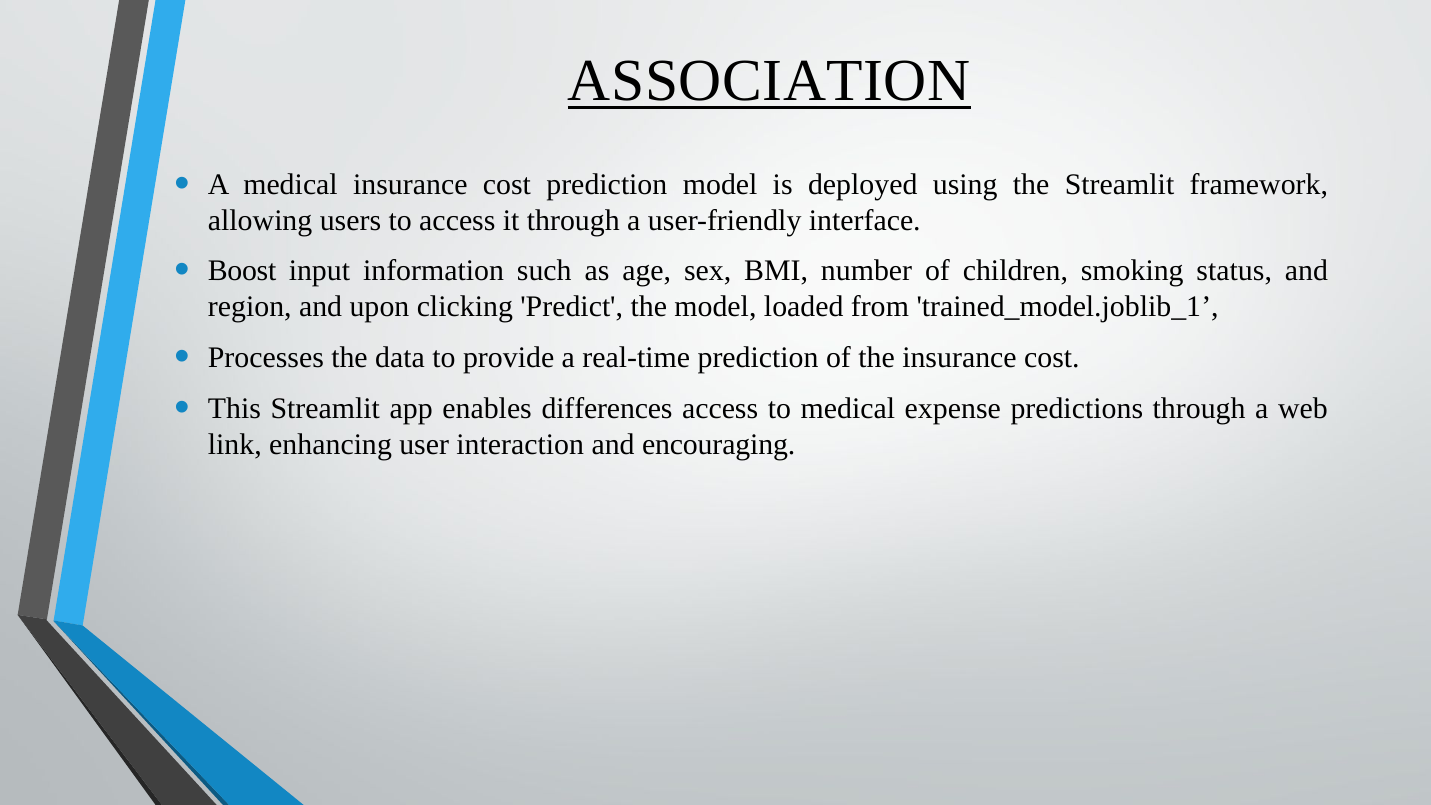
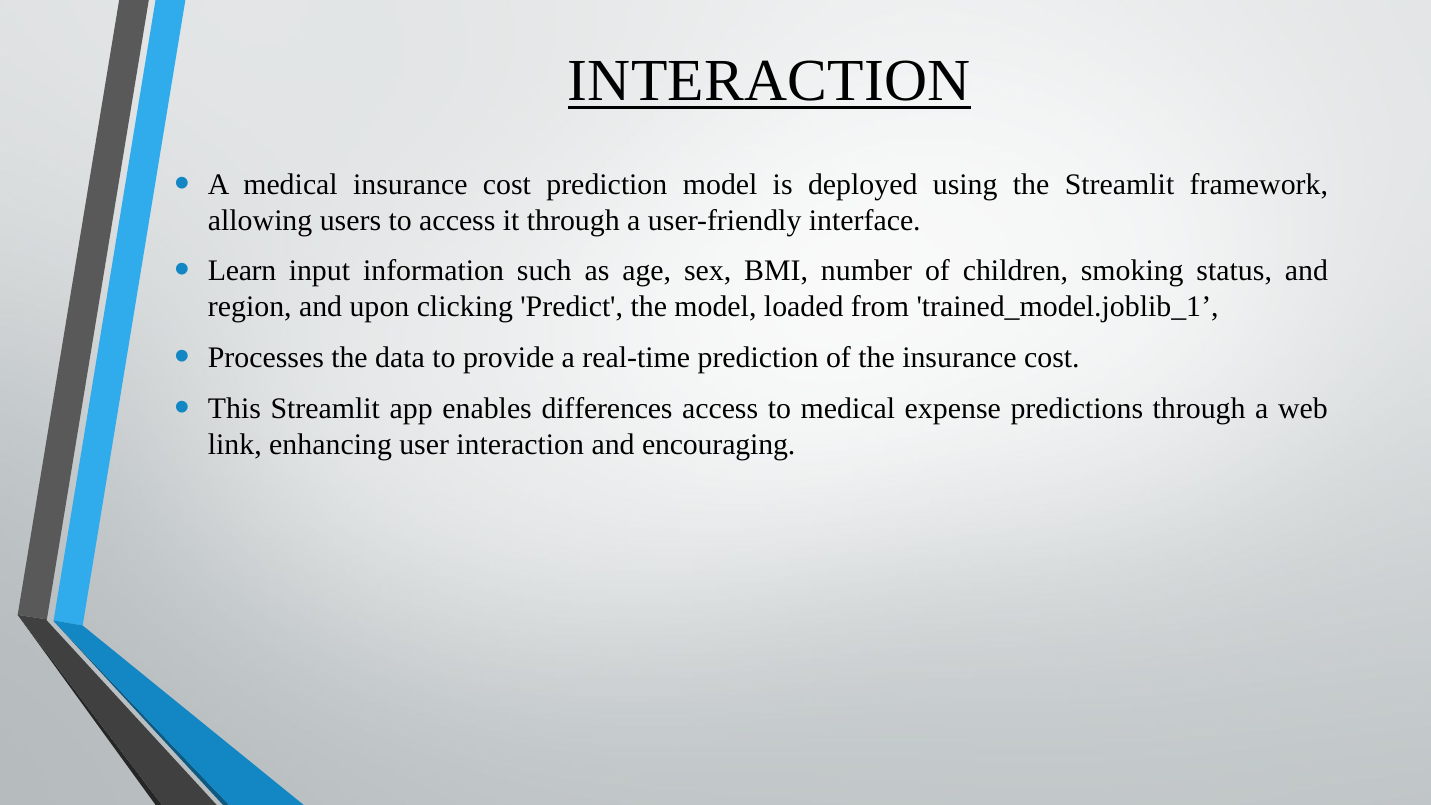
ASSOCIATION: ASSOCIATION -> INTERACTION (769, 81)
Boost: Boost -> Learn (242, 271)
